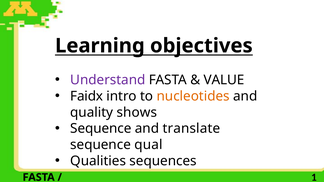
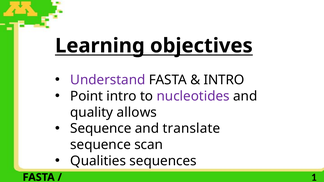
VALUE: VALUE -> INTRO (224, 80)
Faidx: Faidx -> Point (87, 96)
nucleotides colour: orange -> purple (193, 96)
shows: shows -> allows (137, 113)
qual: qual -> scan (149, 145)
